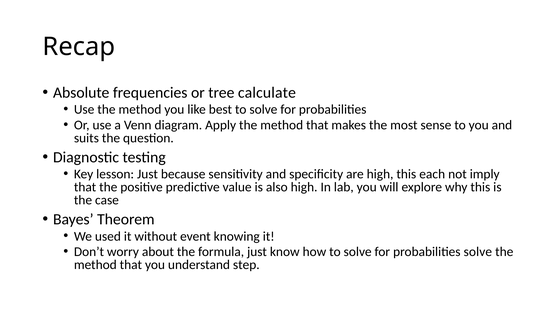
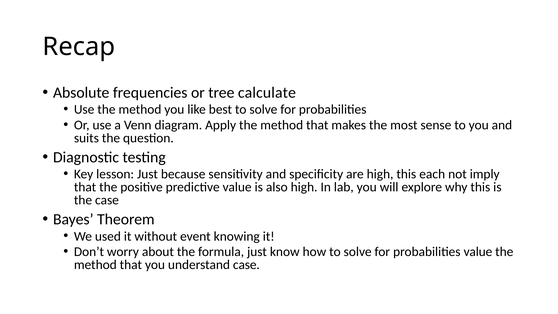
probabilities solve: solve -> value (478, 252)
understand step: step -> case (246, 265)
